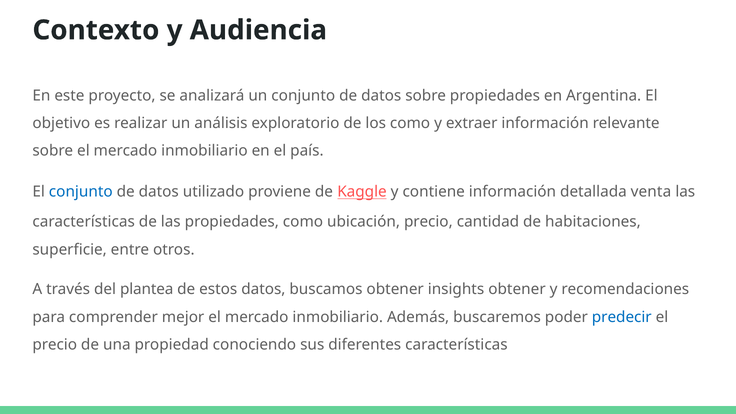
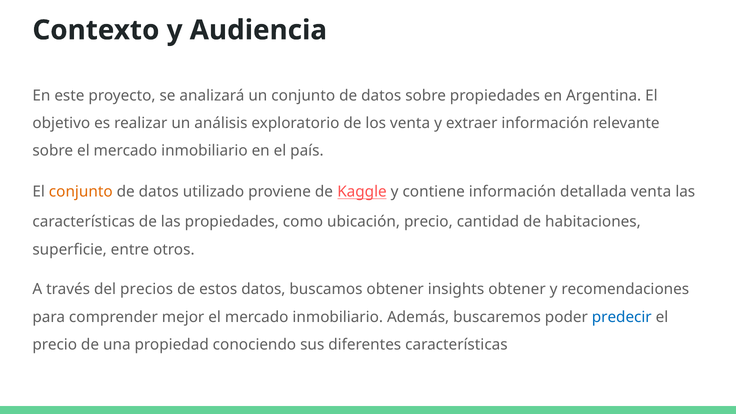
los como: como -> venta (410, 123)
conjunto colour: blue -> orange (81, 192)
plantea: plantea -> precios (147, 289)
